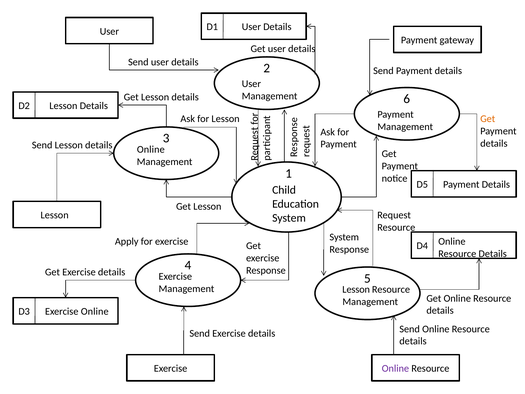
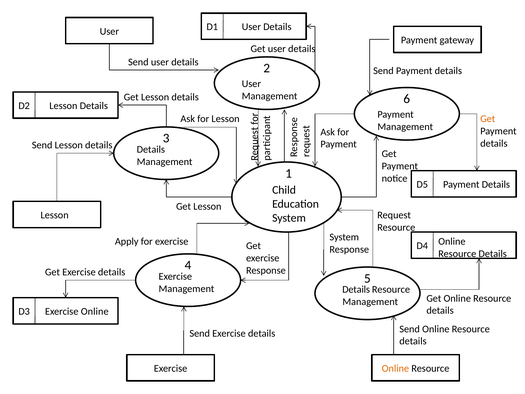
Online: Online -> Details (151, 149)
Lesson: Lesson -> Details (356, 289)
Online colour: purple -> orange (395, 368)
